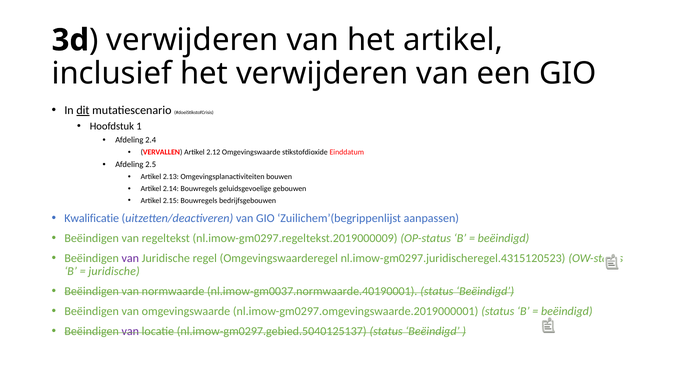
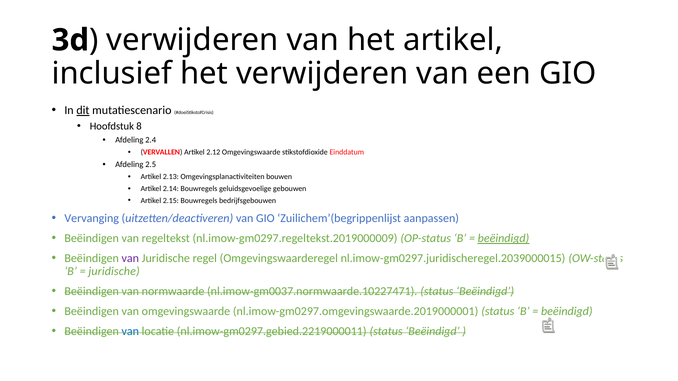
1: 1 -> 8 (139, 126)
Kwalificatie: Kwalificatie -> Vervanging (92, 218)
beëindigd underline: none -> present (504, 239)
nl.imow-gm0297.juridischeregel.4315120523: nl.imow-gm0297.juridischeregel.4315120523 -> nl.imow-gm0297.juridischeregel.2039000015 (453, 259)
nl.imow-gm0037.normwaarde.40190001: nl.imow-gm0037.normwaarde.40190001 -> nl.imow-gm0037.normwaarde.10227471 (312, 292)
van colour: purple -> blue (130, 332)
nl.imow-gm0297.gebied.5040125137: nl.imow-gm0297.gebied.5040125137 -> nl.imow-gm0297.gebied.2219000011 (272, 332)
